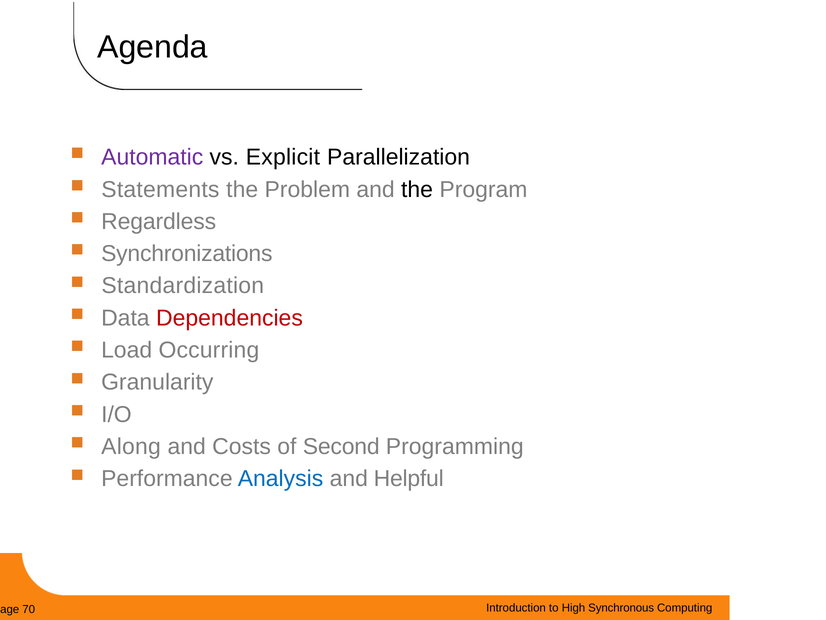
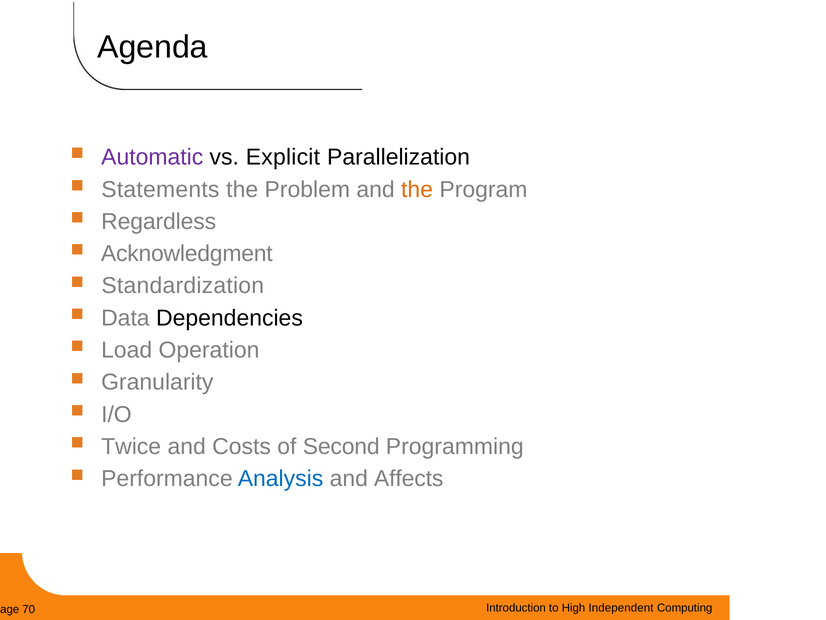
the colour: black -> orange (417, 189)
Synchronizations: Synchronizations -> Acknowledgment (187, 254)
Dependencies colour: red -> black (229, 318)
Occurring: Occurring -> Operation (209, 350)
Along: Along -> Twice (131, 446)
Helpful: Helpful -> Affects (409, 478)
Synchronous: Synchronous -> Independent (621, 608)
